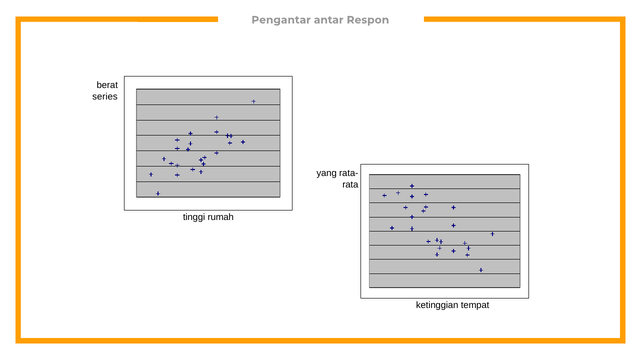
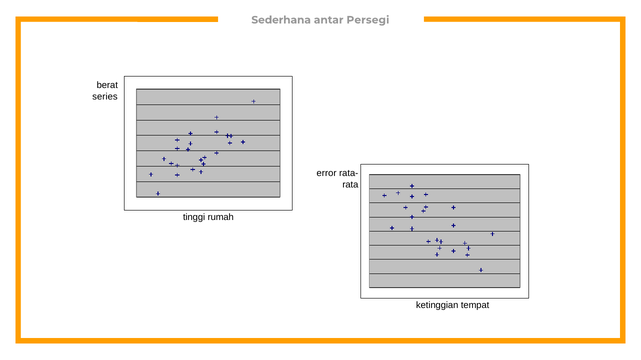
Pengantar: Pengantar -> Sederhana (281, 20)
Respon: Respon -> Persegi (368, 20)
yang: yang -> error (327, 174)
